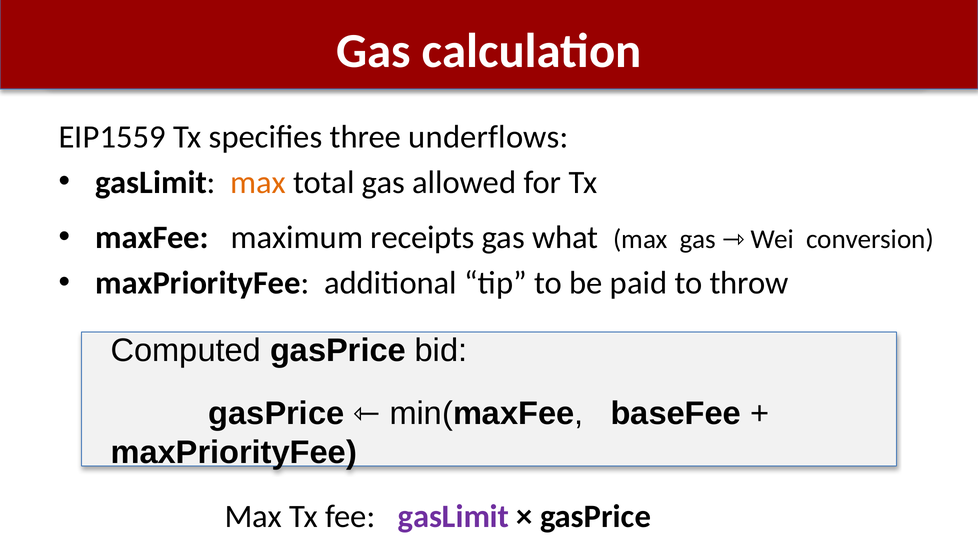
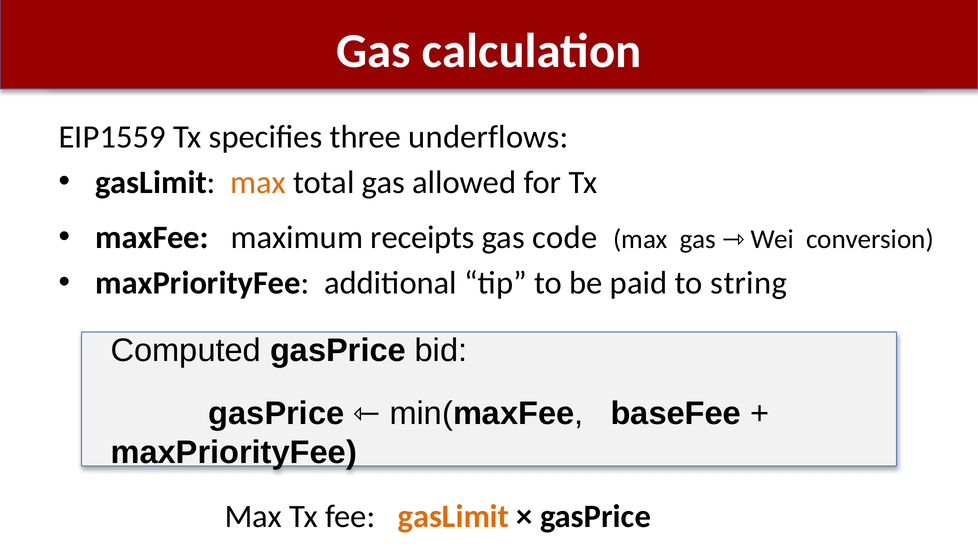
what: what -> code (565, 238)
throw: throw -> string (749, 283)
gasLimit colour: purple -> orange (453, 517)
